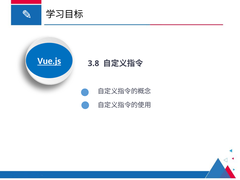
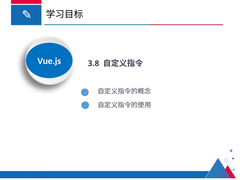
Vue.js underline: present -> none (49, 61)
